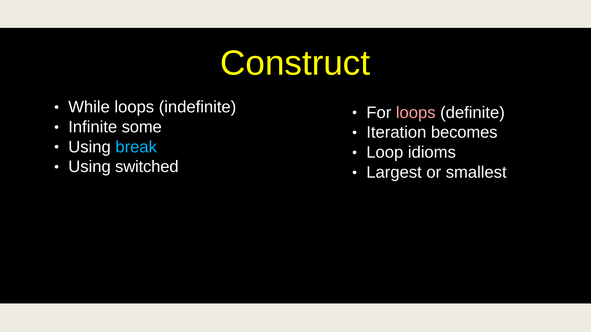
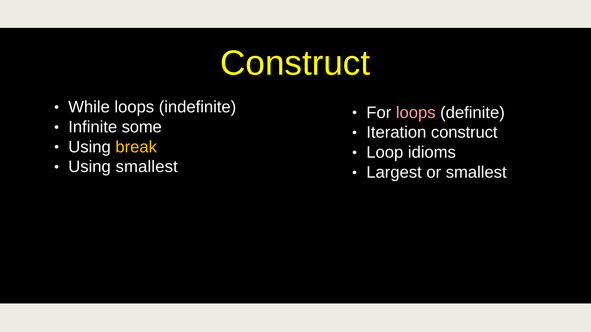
Iteration becomes: becomes -> construct (464, 133)
break colour: light blue -> yellow (136, 147)
Using switched: switched -> smallest (147, 167)
